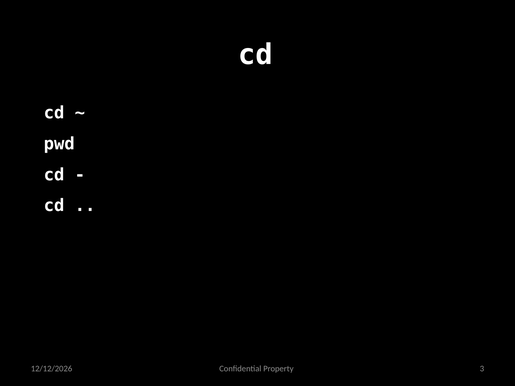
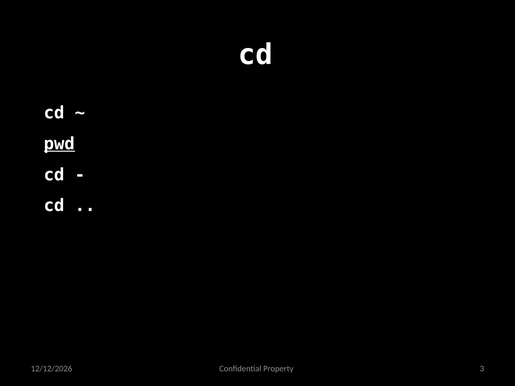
pwd underline: none -> present (59, 144)
